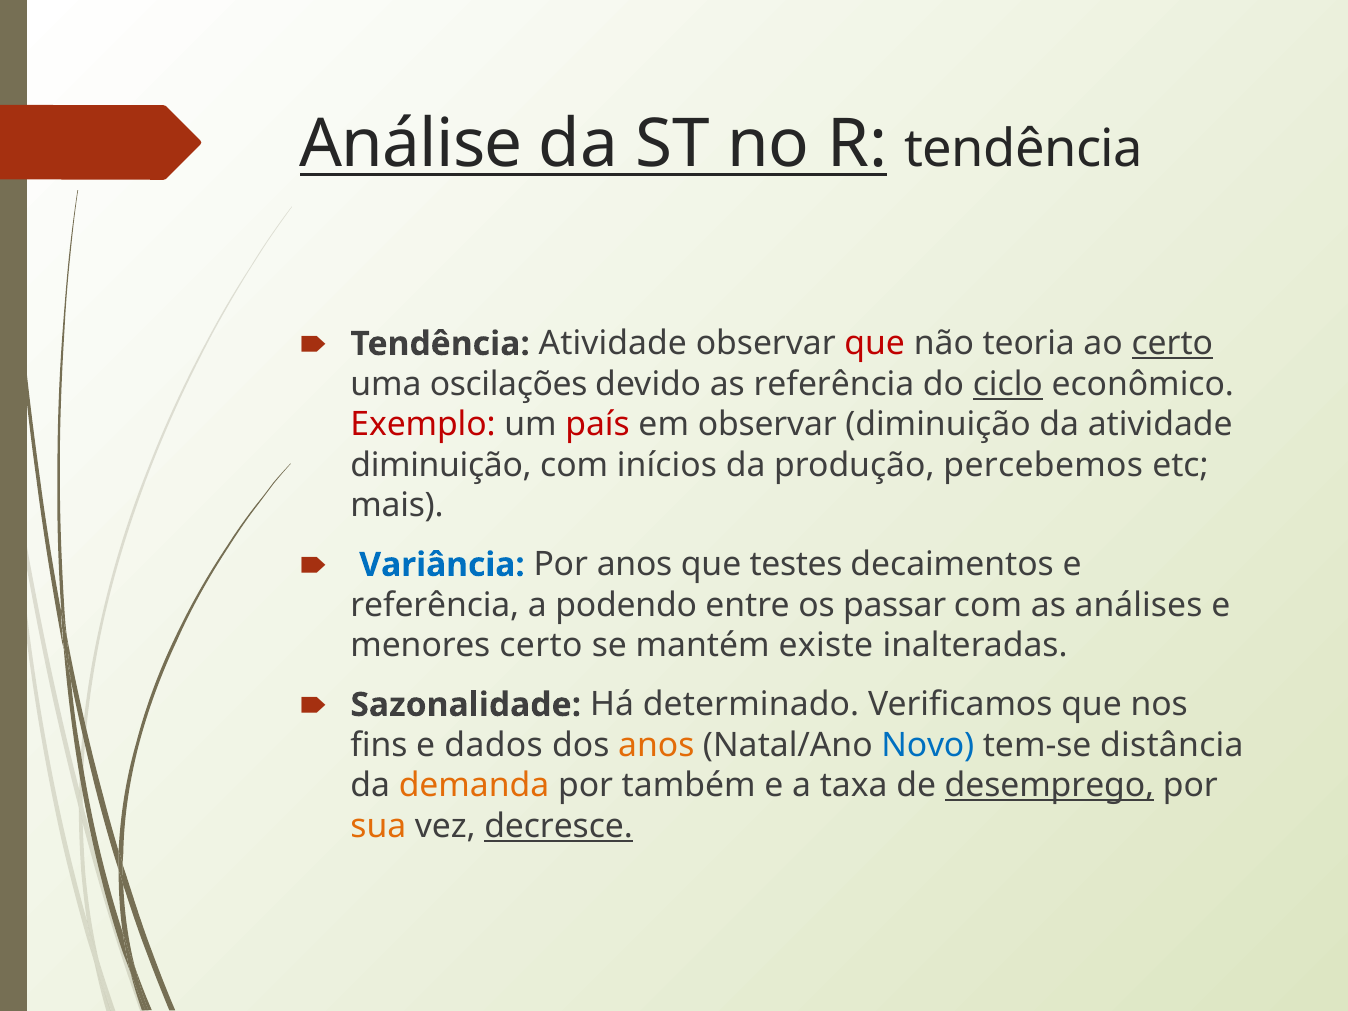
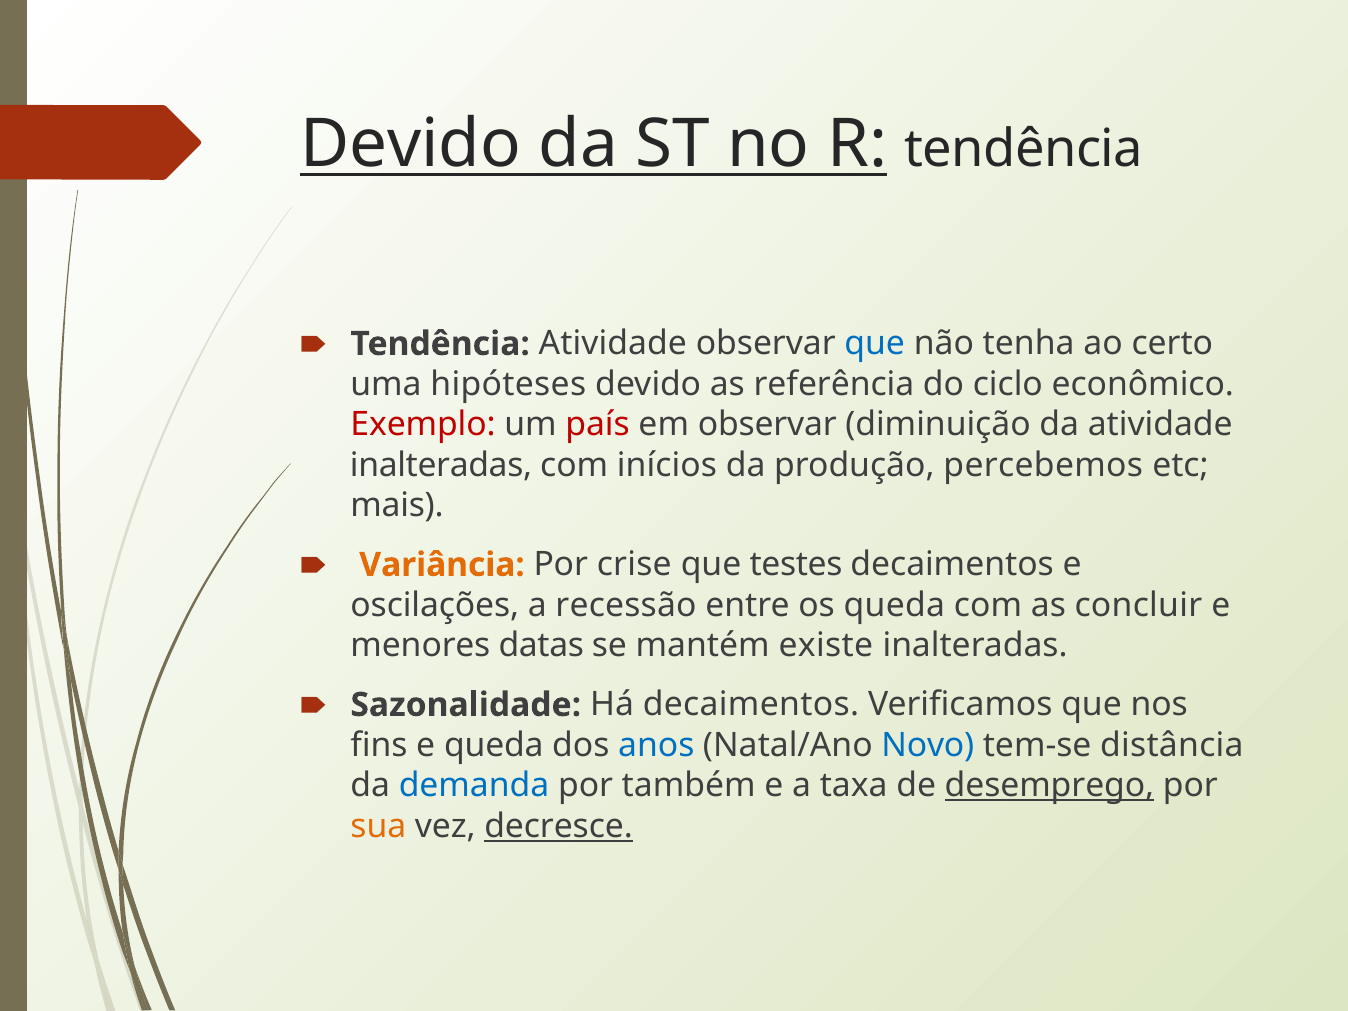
Análise: Análise -> Devido (411, 144)
que colour: red -> blue (875, 344)
teoria: teoria -> tenha (1029, 344)
certo underline: present -> none (1172, 344)
oscilações: oscilações -> hipóteses (508, 384)
ciclo underline: present -> none (1008, 384)
diminuição: diminuição -> inalteradas (441, 465)
Variância colour: blue -> orange (442, 565)
Por anos: anos -> crise (634, 565)
referência: referência -> oscilações (435, 605)
podendo: podendo -> recessão (626, 605)
os passar: passar -> queda (894, 605)
análises: análises -> concluir (1138, 605)
menores certo: certo -> datas (541, 646)
Há determinado: determinado -> decaimentos (751, 705)
e dados: dados -> queda (494, 745)
anos colour: orange -> blue (656, 745)
demanda colour: orange -> blue (474, 786)
